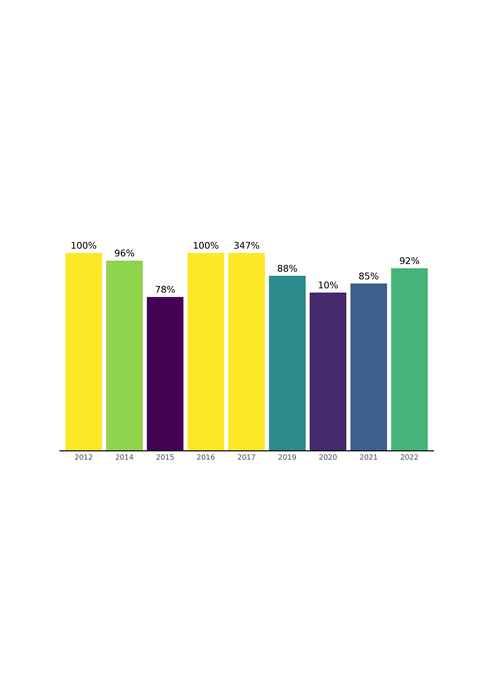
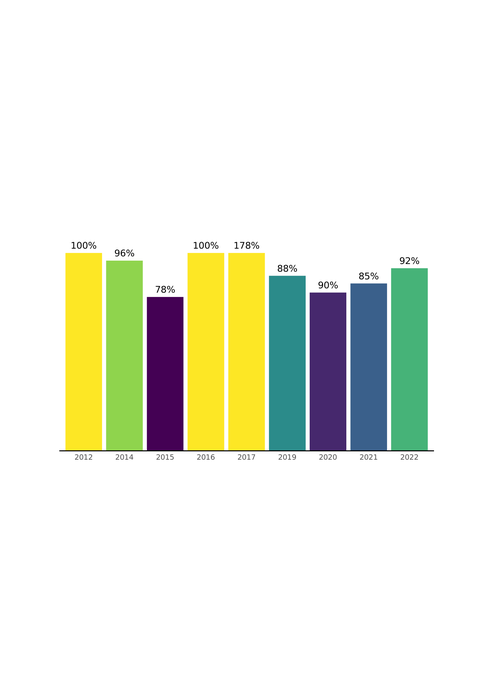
347%: 347% -> 178% (247, 246)
10%: 10% -> 90% (328, 285)
